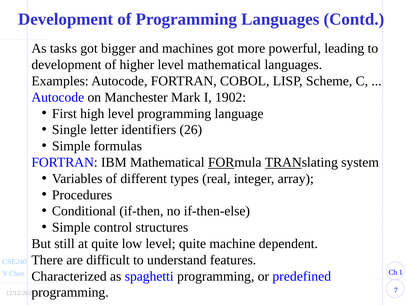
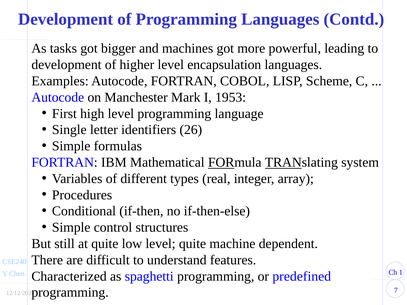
level mathematical: mathematical -> encapsulation (224, 65)
1902: 1902 -> 1953 (231, 97)
